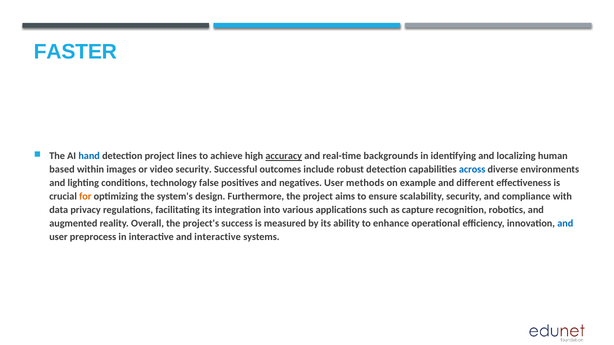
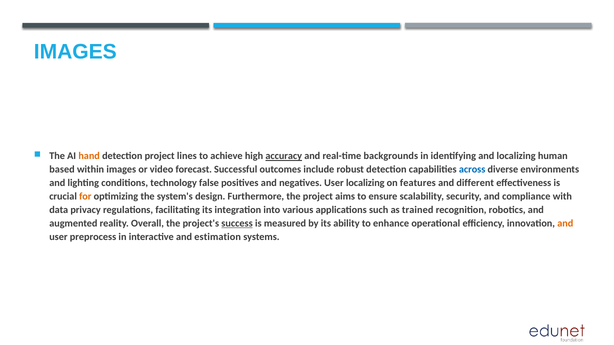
FASTER: FASTER -> IMAGES (75, 52)
hand colour: blue -> orange (89, 156)
video security: security -> forecast (194, 170)
User methods: methods -> localizing (365, 183)
example: example -> features (418, 183)
capture: capture -> trained (418, 210)
success underline: none -> present (237, 224)
and colour: blue -> orange (565, 224)
and interactive: interactive -> estimation (218, 237)
